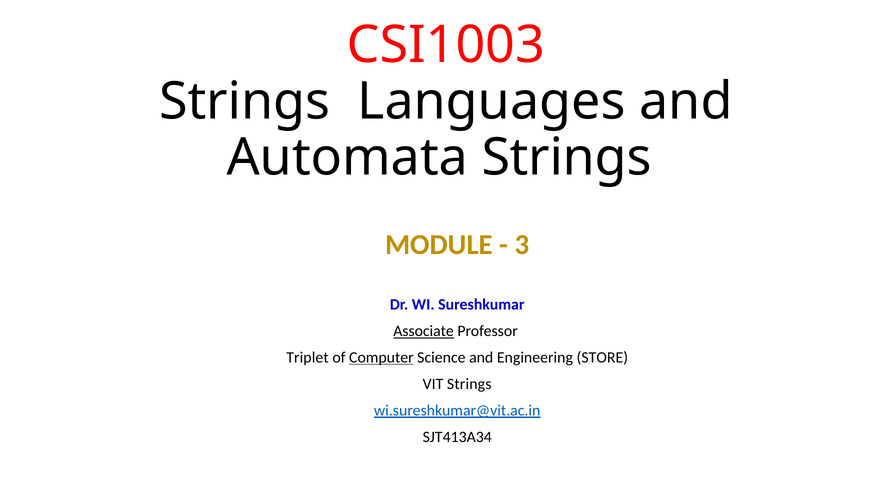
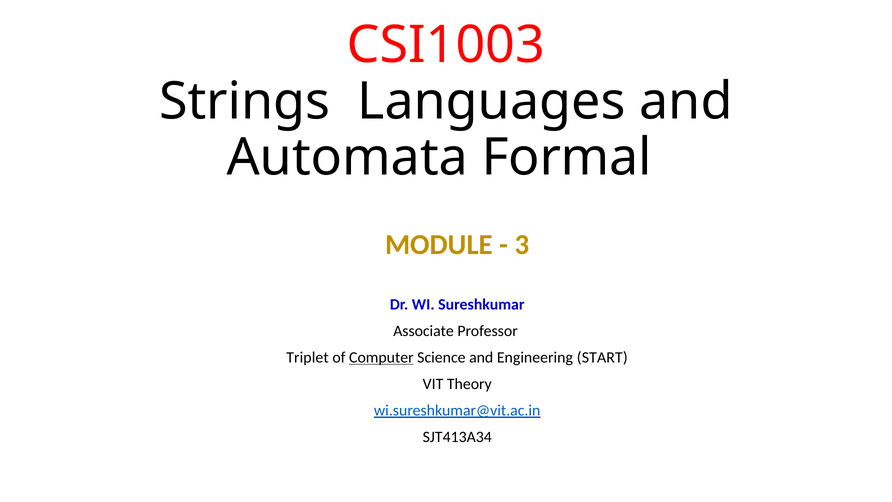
Automata Strings: Strings -> Formal (567, 158)
Associate underline: present -> none (424, 331)
STORE: STORE -> START (602, 357)
VIT Strings: Strings -> Theory (469, 384)
